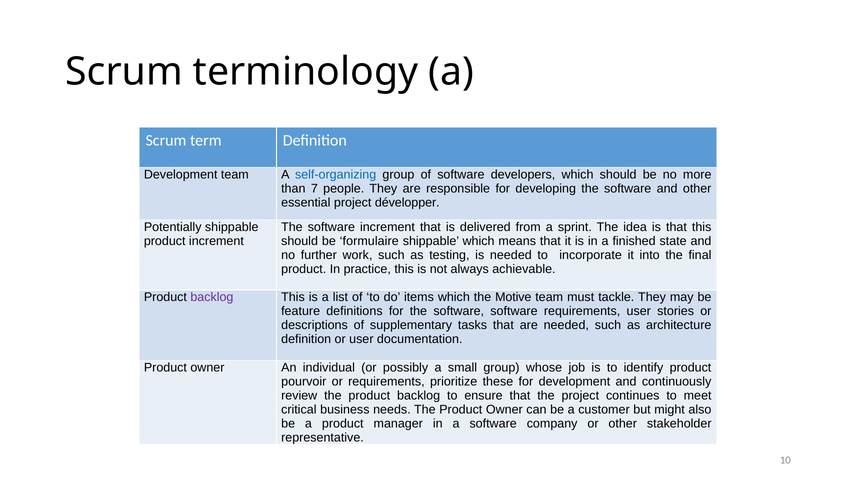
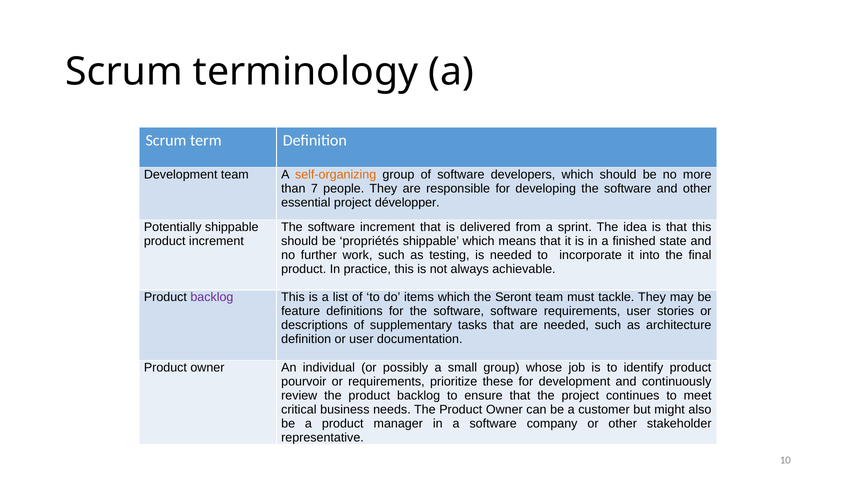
self-organizing colour: blue -> orange (336, 174)
formulaire: formulaire -> propriétés (369, 241)
Motive: Motive -> Seront (513, 297)
